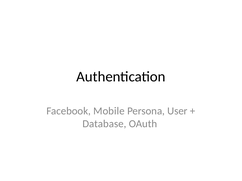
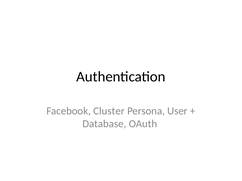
Mobile: Mobile -> Cluster (109, 111)
